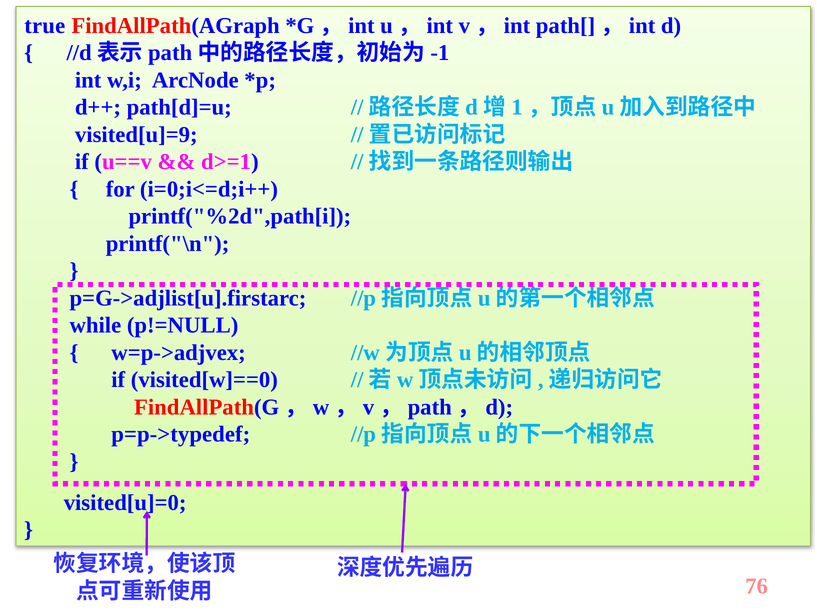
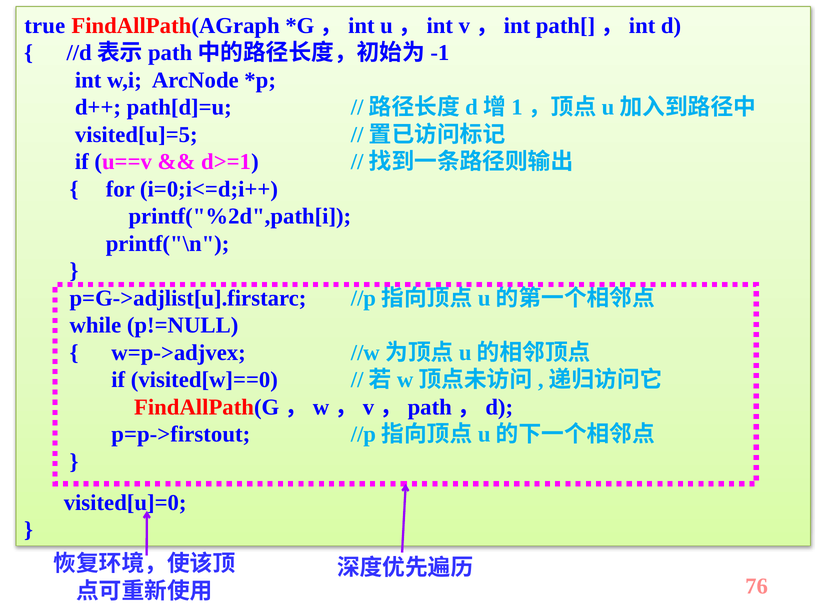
visited[u]=9: visited[u]=9 -> visited[u]=5 (136, 135)
p=p->typedef: p=p->typedef -> p=p->firstout (181, 434)
